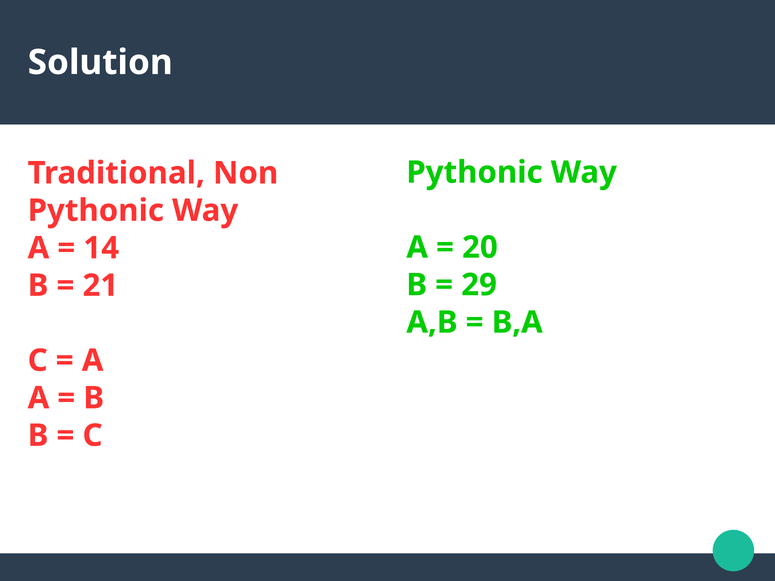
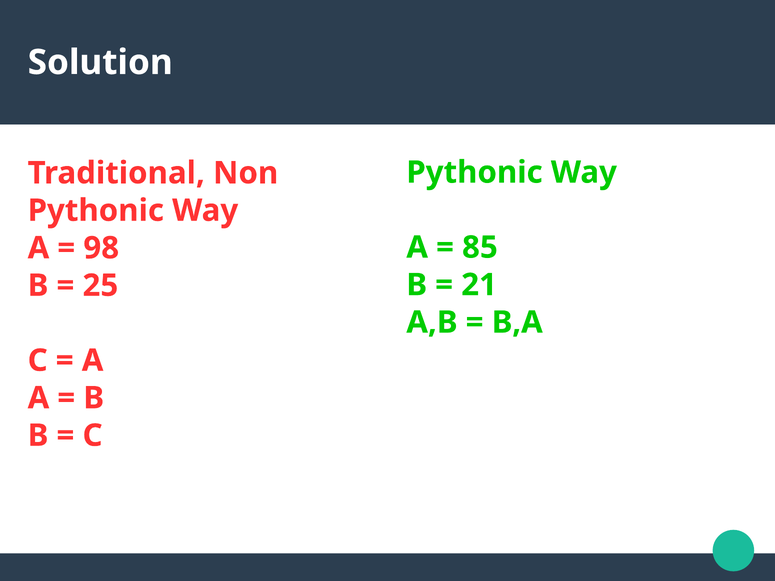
20: 20 -> 85 (480, 247)
14: 14 -> 98 (101, 248)
29: 29 -> 21 (479, 285)
21: 21 -> 25 (100, 286)
